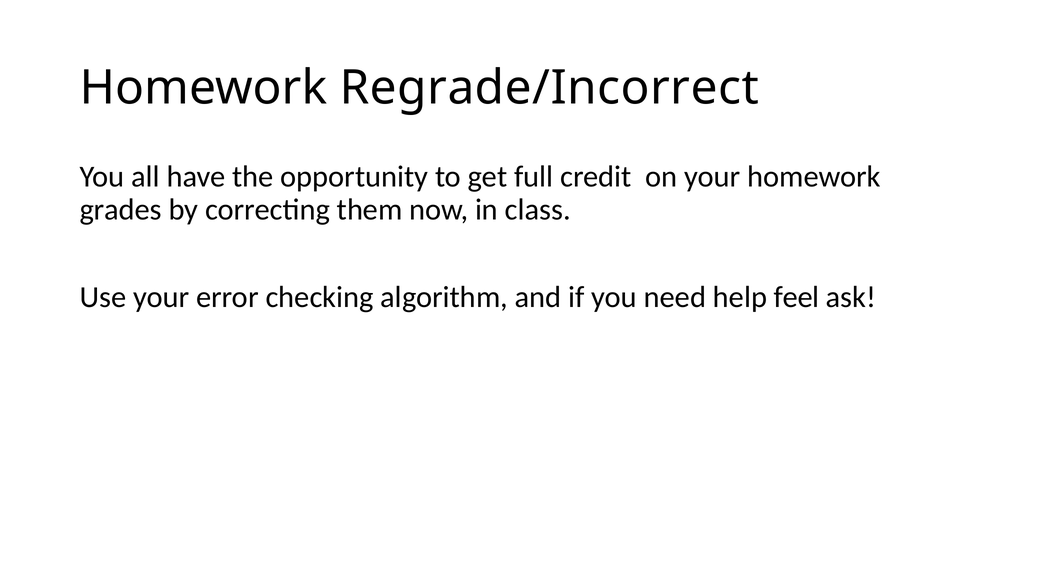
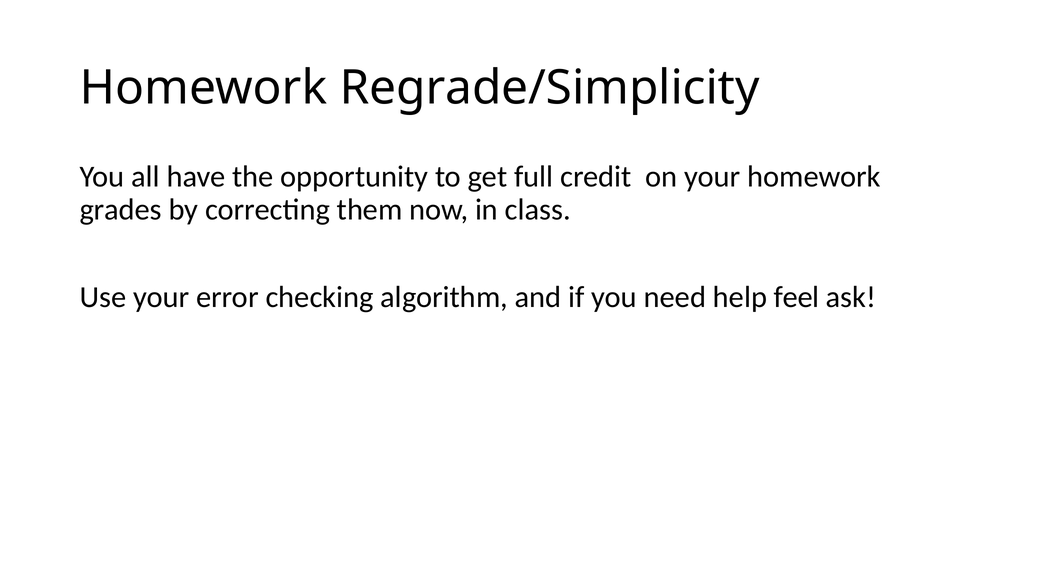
Regrade/Incorrect: Regrade/Incorrect -> Regrade/Simplicity (550, 88)
